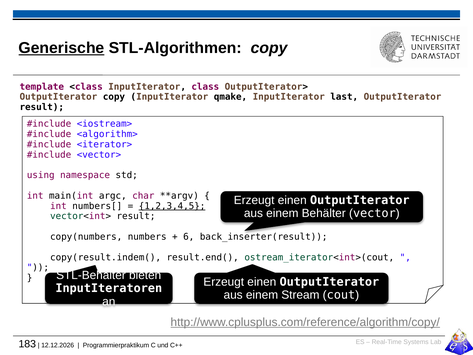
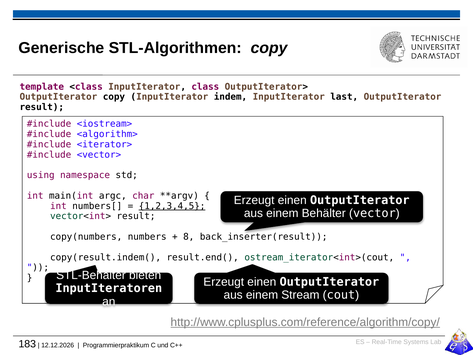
Generische underline: present -> none (61, 48)
qmake: qmake -> indem (230, 97)
6: 6 -> 8 (189, 237)
